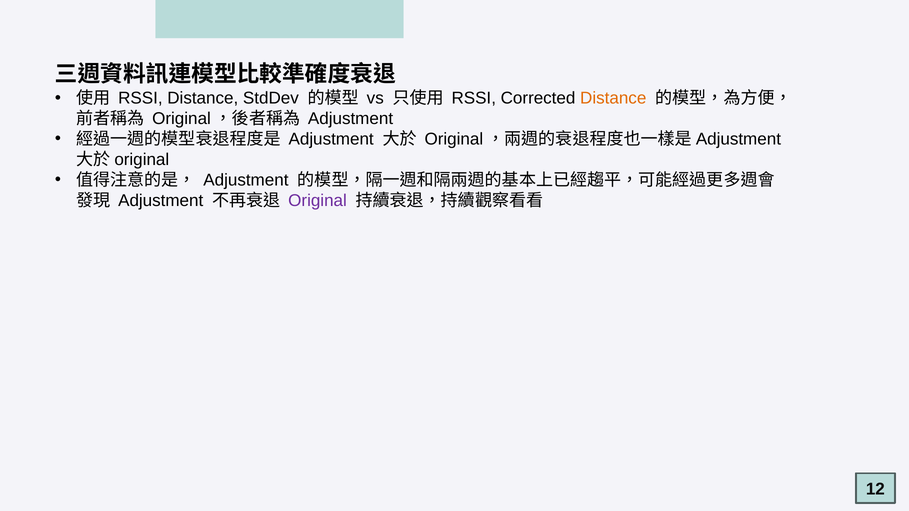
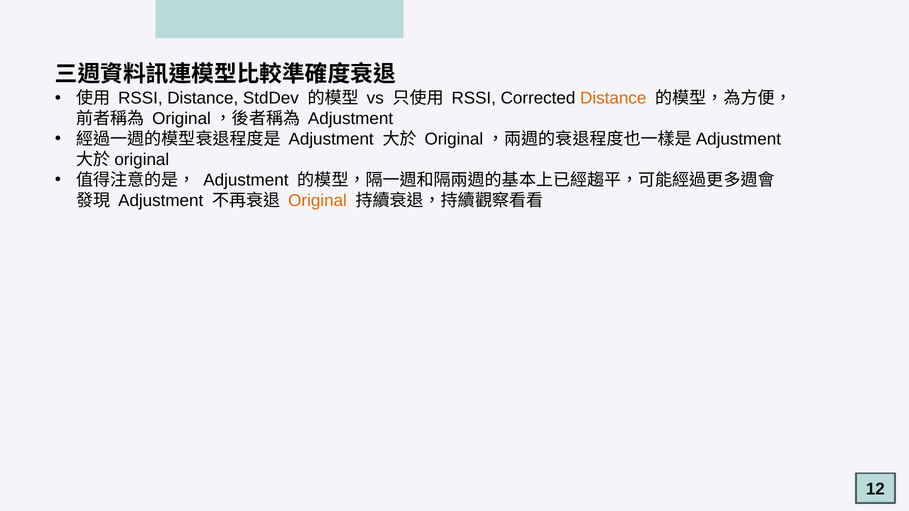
Original colour: purple -> orange (318, 201)
